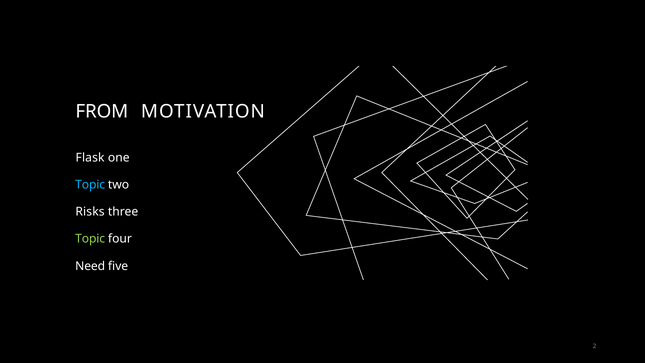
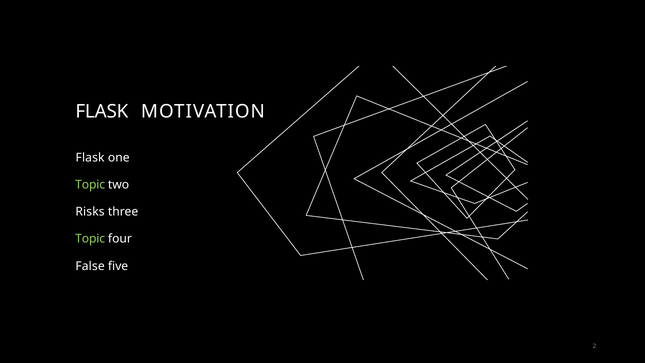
FROM: FROM -> FLASK (102, 111)
Topic colour: light blue -> light green (90, 185)
Need: Need -> False (90, 266)
